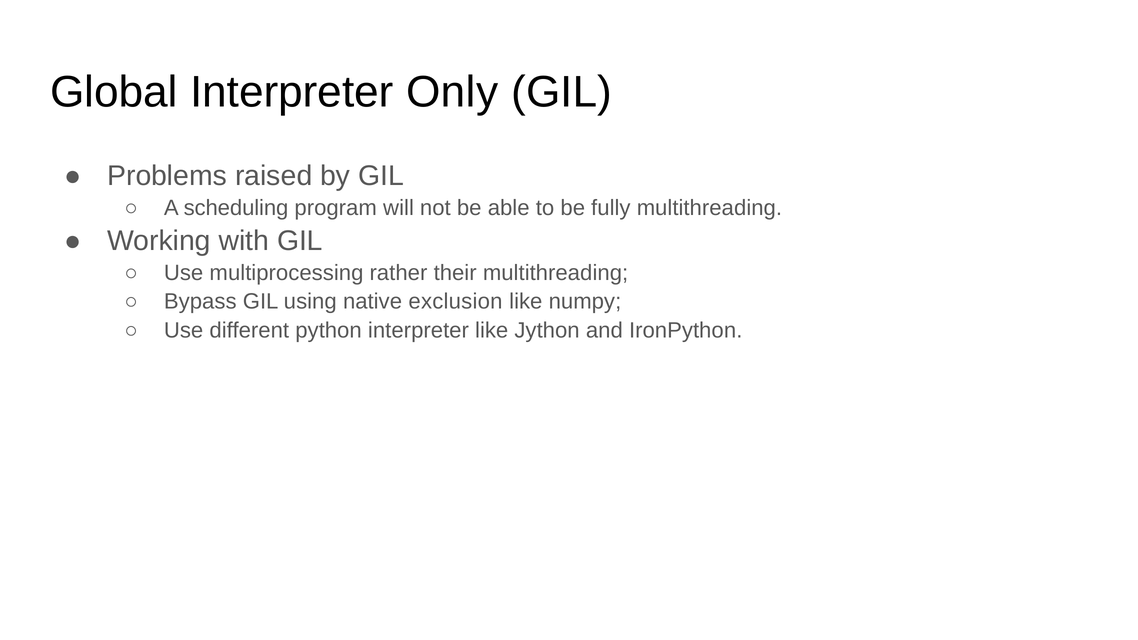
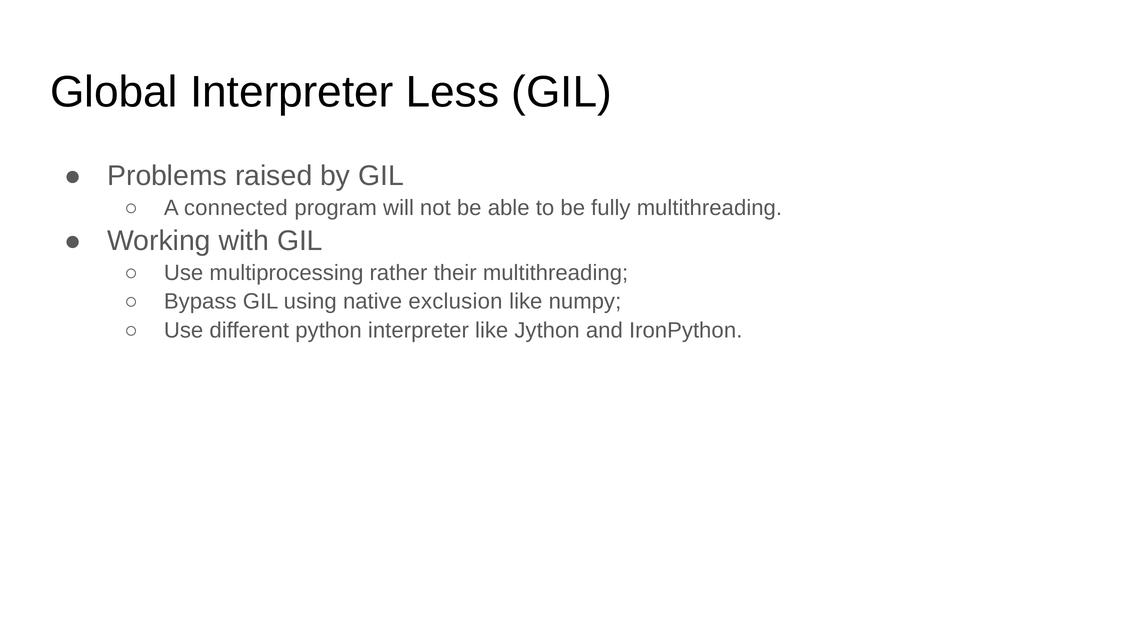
Only: Only -> Less (452, 92)
scheduling: scheduling -> connected (236, 208)
